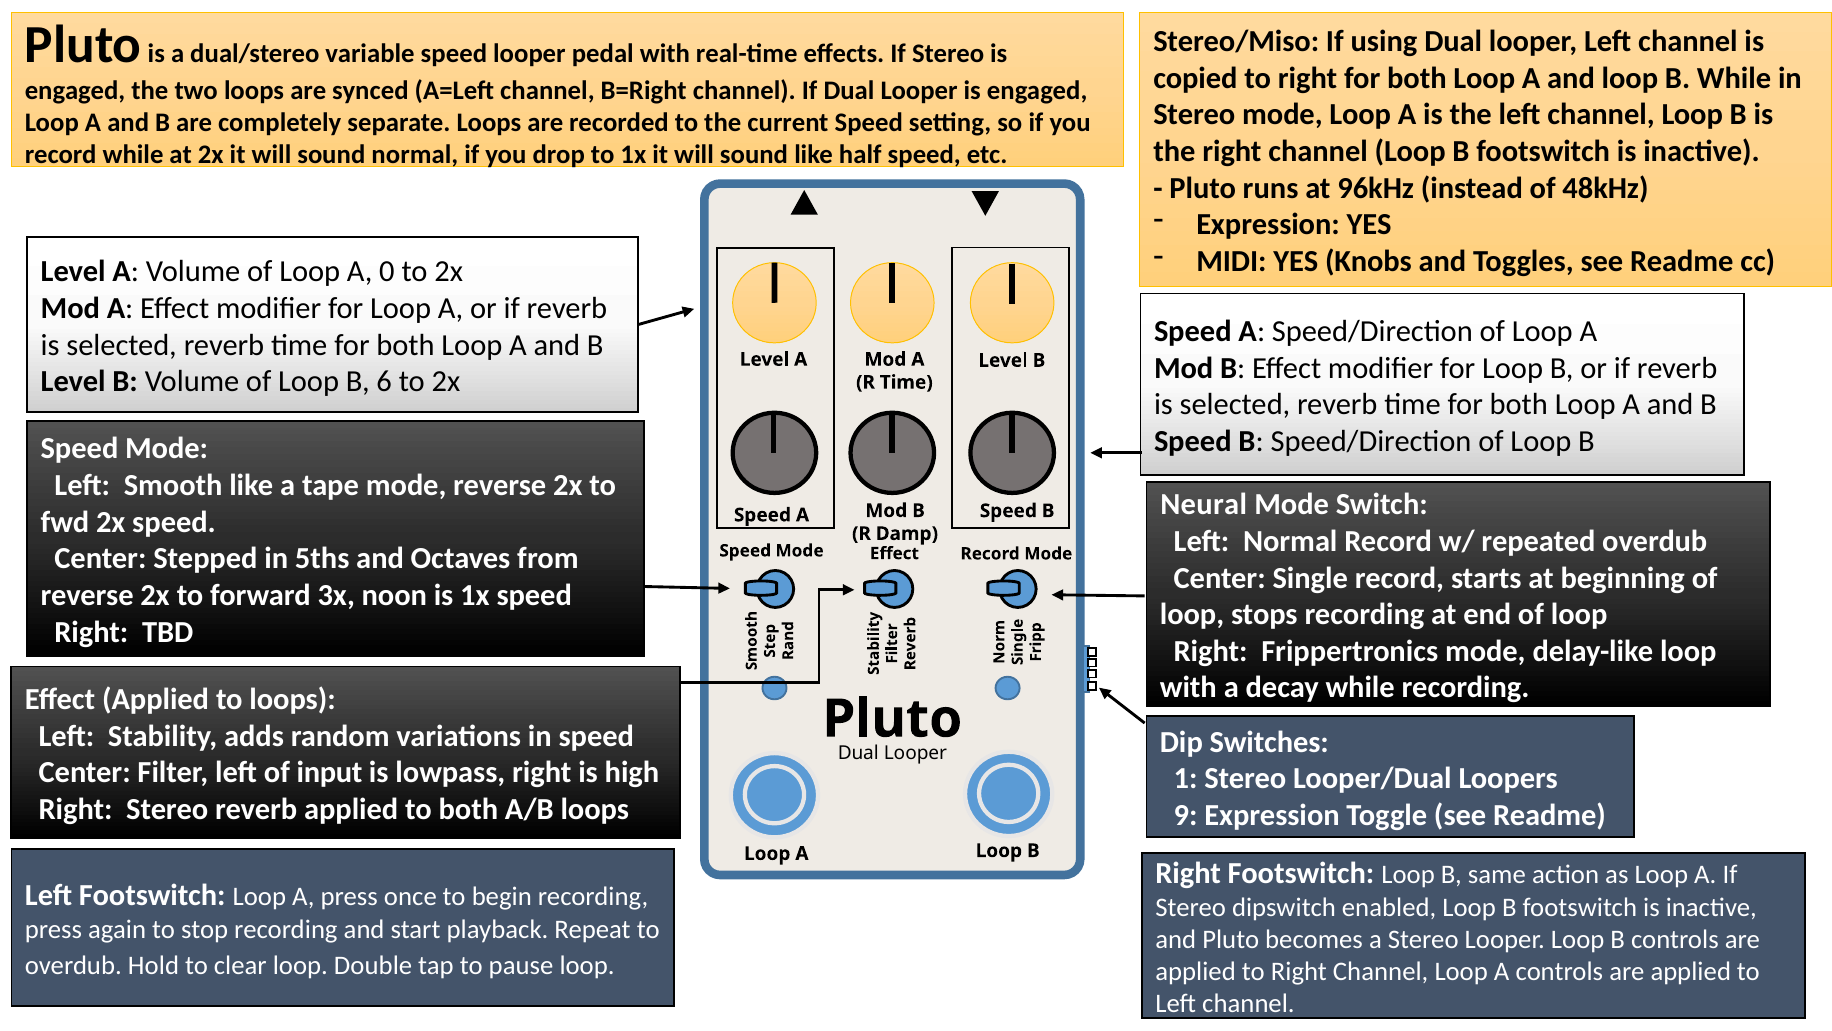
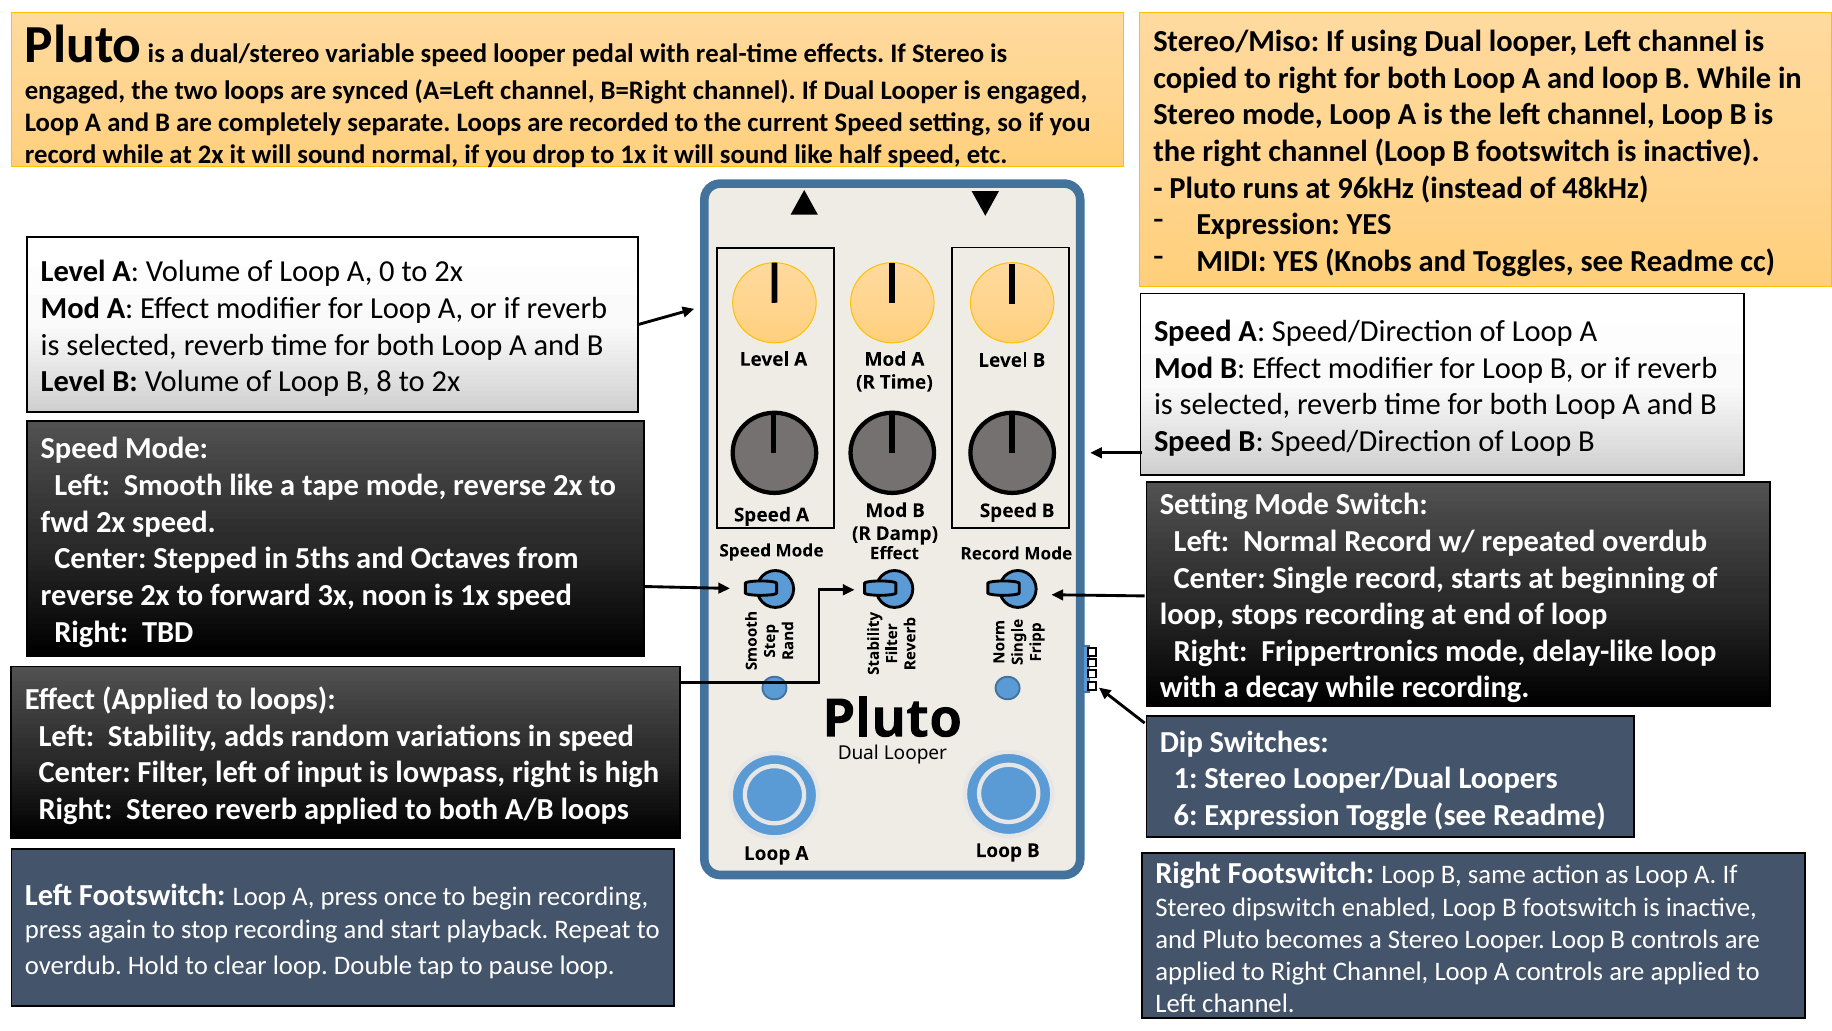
6: 6 -> 8 (384, 381)
Neural: Neural -> Setting (1204, 504)
9: 9 -> 6 (1186, 815)
